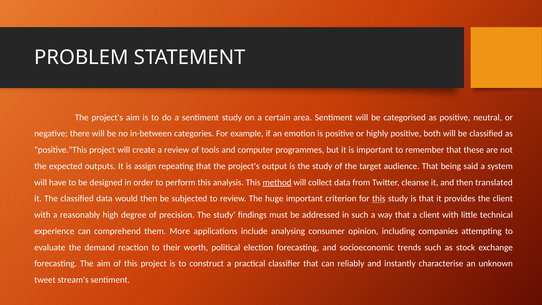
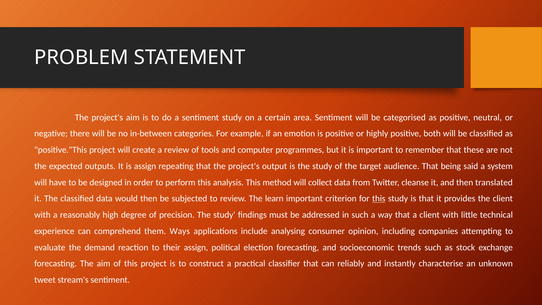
method underline: present -> none (277, 182)
huge: huge -> learn (274, 199)
More: More -> Ways (180, 231)
their worth: worth -> assign (196, 247)
